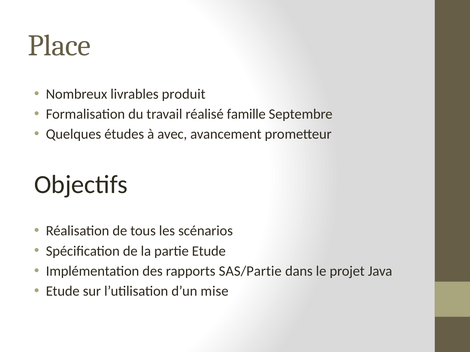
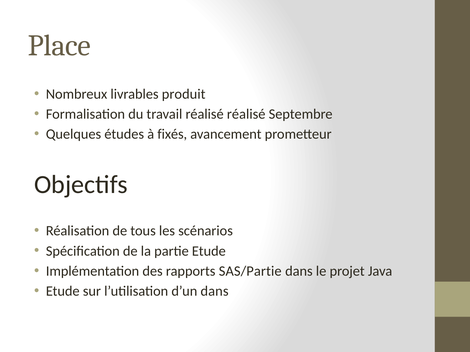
réalisé famille: famille -> réalisé (246, 114)
avec: avec -> fixés (172, 134)
d’un mise: mise -> dans (215, 292)
